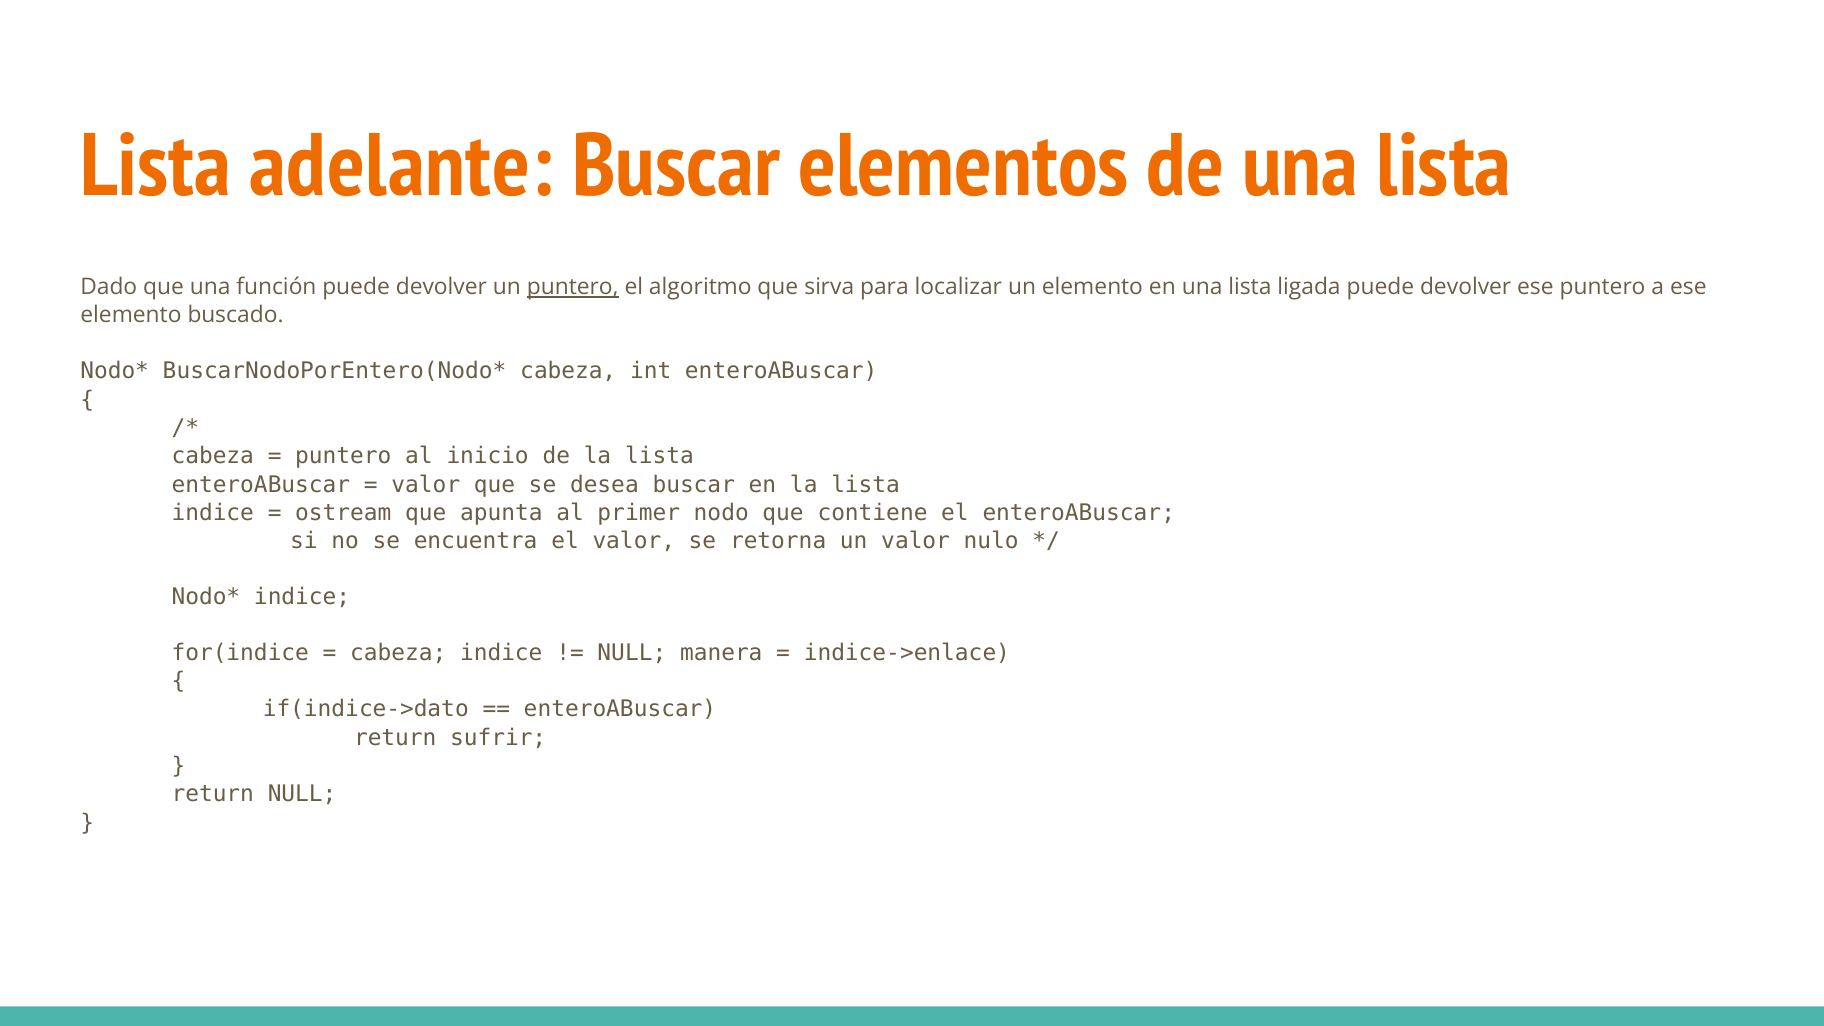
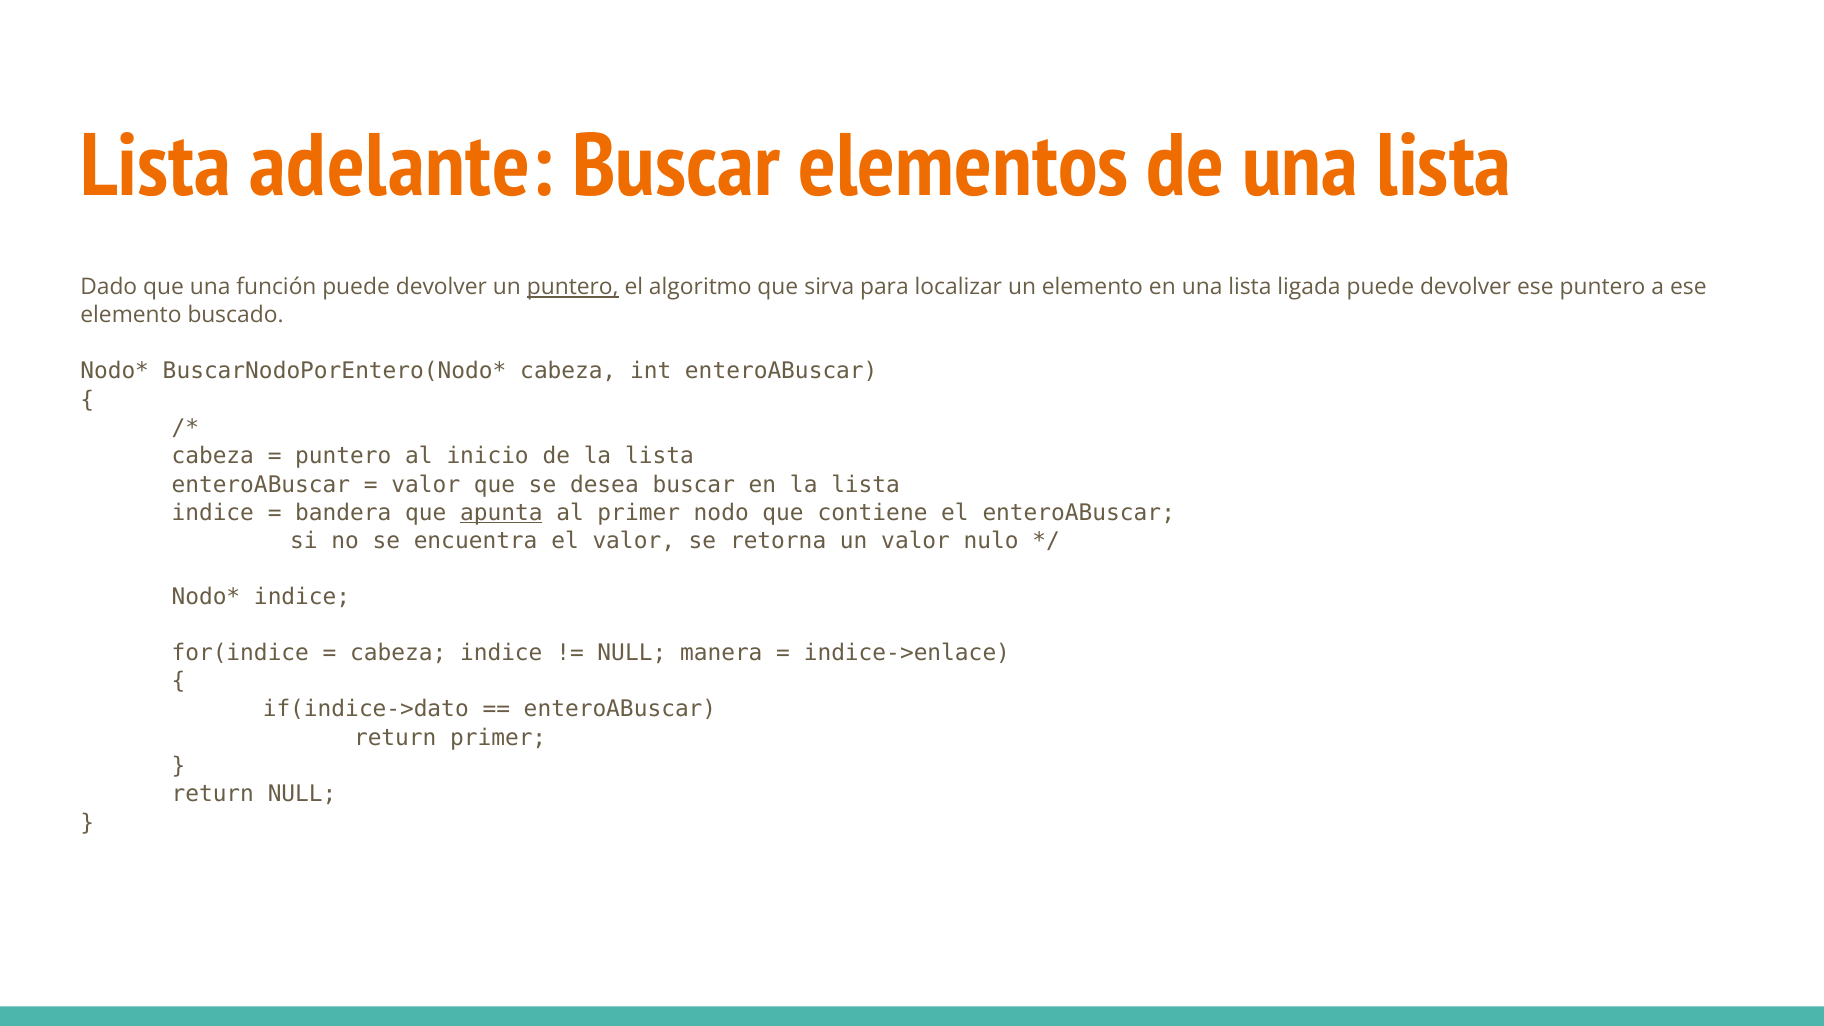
ostream: ostream -> bandera (343, 513)
apunta underline: none -> present (501, 513)
return sufrir: sufrir -> primer (498, 738)
